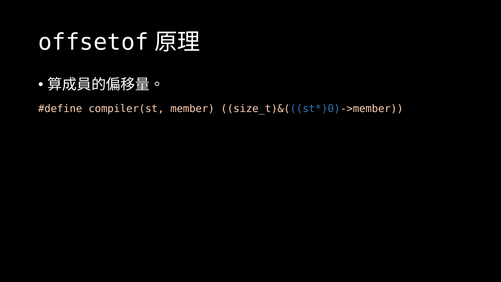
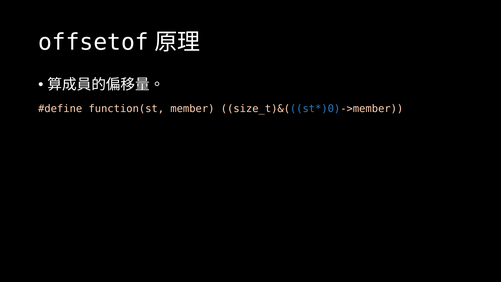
compiler(st: compiler(st -> function(st (126, 109)
